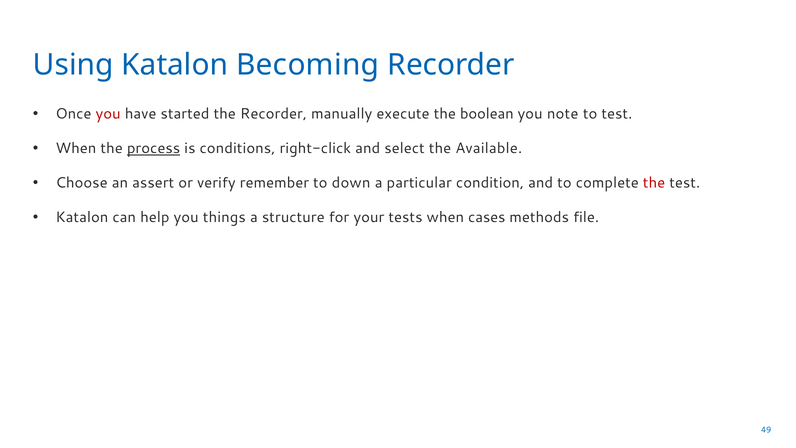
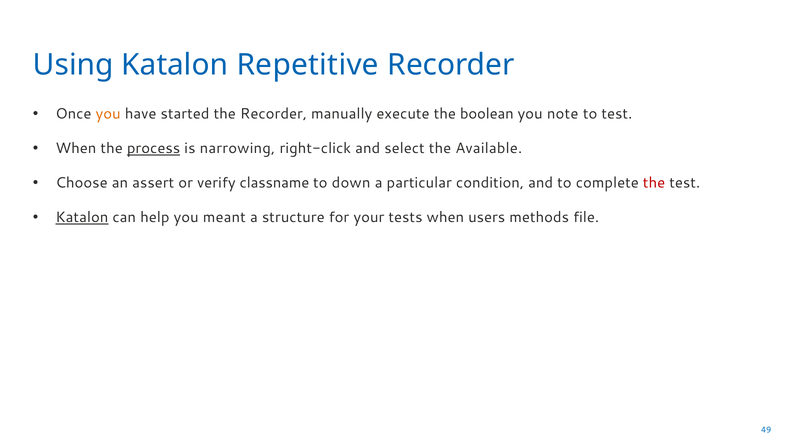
Becoming: Becoming -> Repetitive (308, 65)
you colour: red -> orange (108, 114)
conditions: conditions -> narrowing (237, 148)
remember: remember -> classname (274, 183)
Katalon underline: none -> present (82, 217)
things: things -> meant (224, 217)
cases: cases -> users (487, 217)
